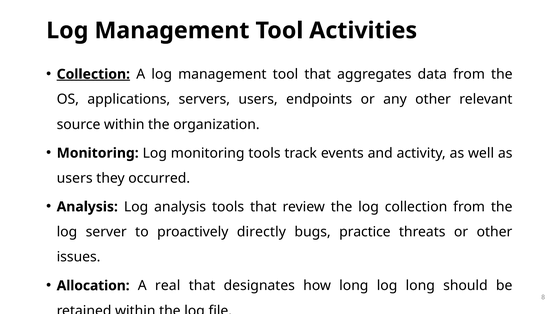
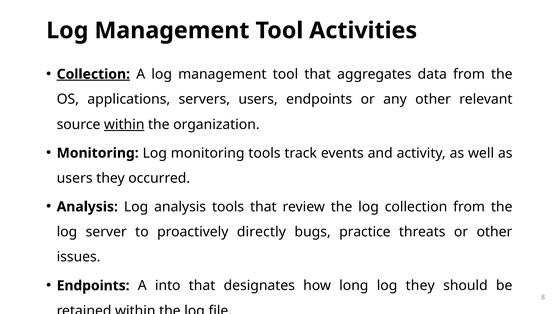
within underline: none -> present (124, 124)
Allocation: Allocation -> Endpoints (93, 286)
real: real -> into (168, 286)
log long: long -> they (420, 286)
